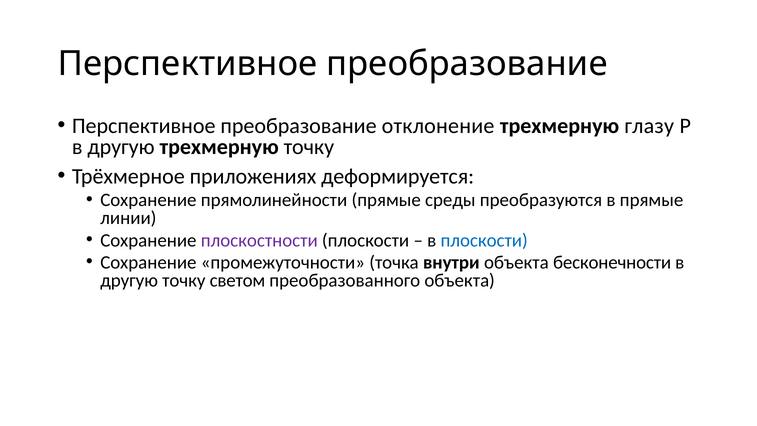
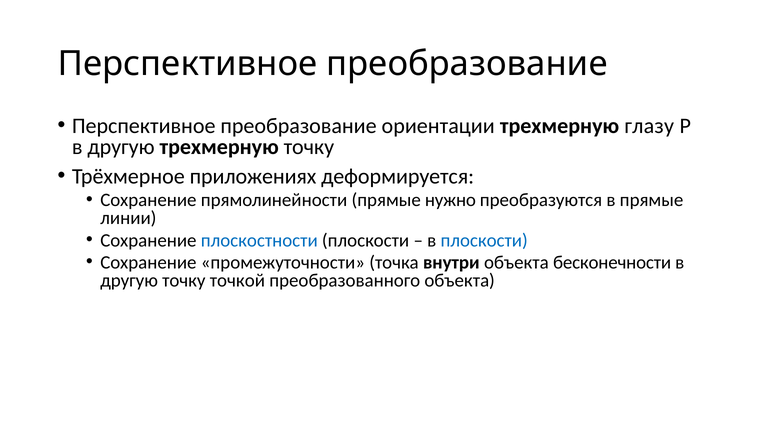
отклонение: отклонение -> ориентации (438, 126)
среды: среды -> нужно (450, 200)
плоскостности colour: purple -> blue (259, 240)
светом: светом -> точкой (237, 280)
